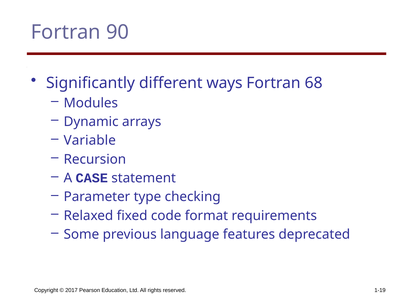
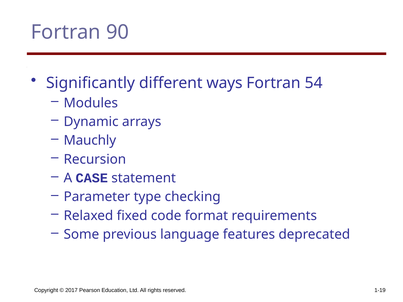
68: 68 -> 54 (314, 83)
Variable: Variable -> Mauchly (90, 141)
